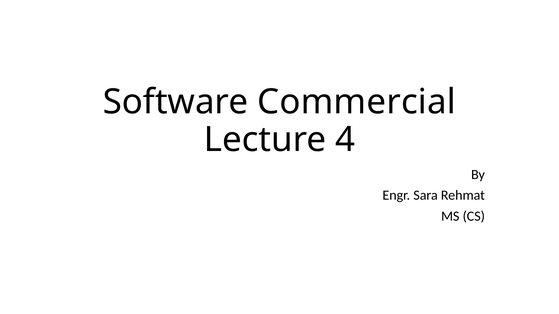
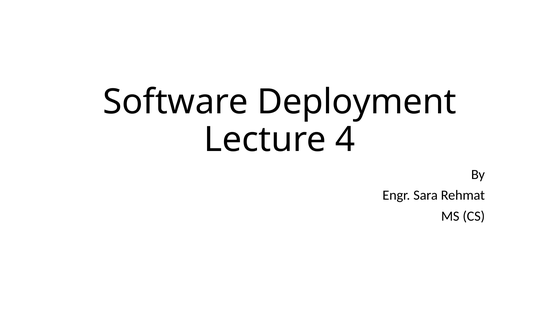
Commercial: Commercial -> Deployment (357, 102)
